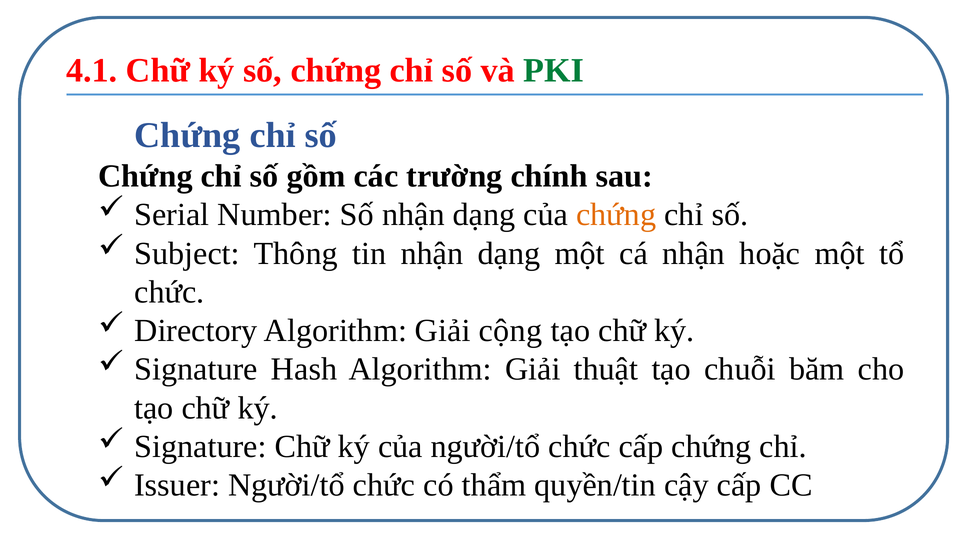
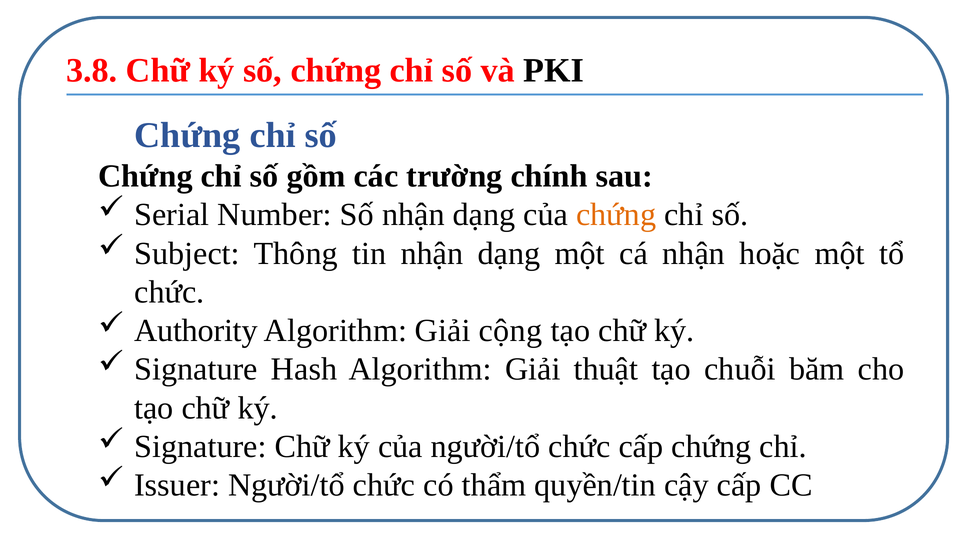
4.1: 4.1 -> 3.8 (92, 70)
PKI colour: green -> black (554, 70)
Directory: Directory -> Authority (196, 331)
